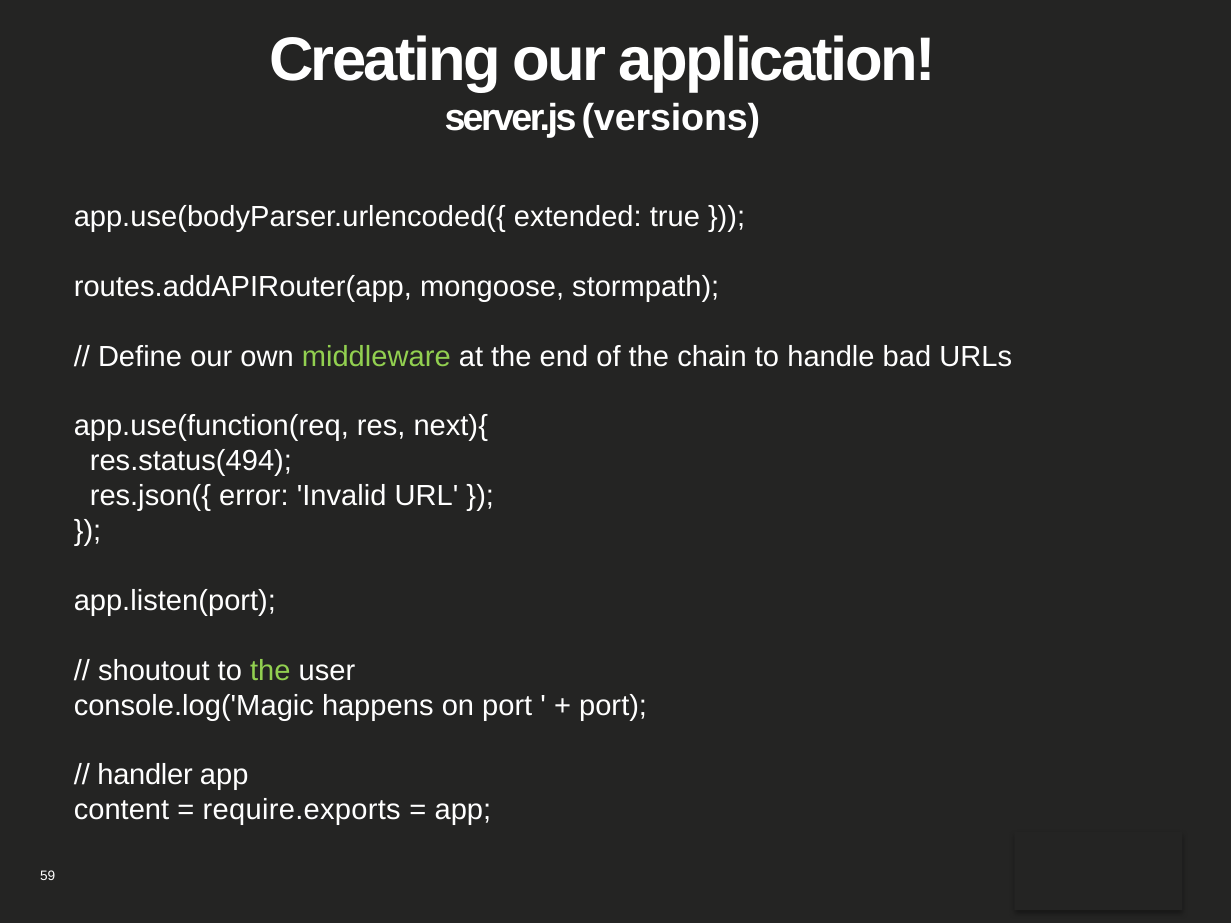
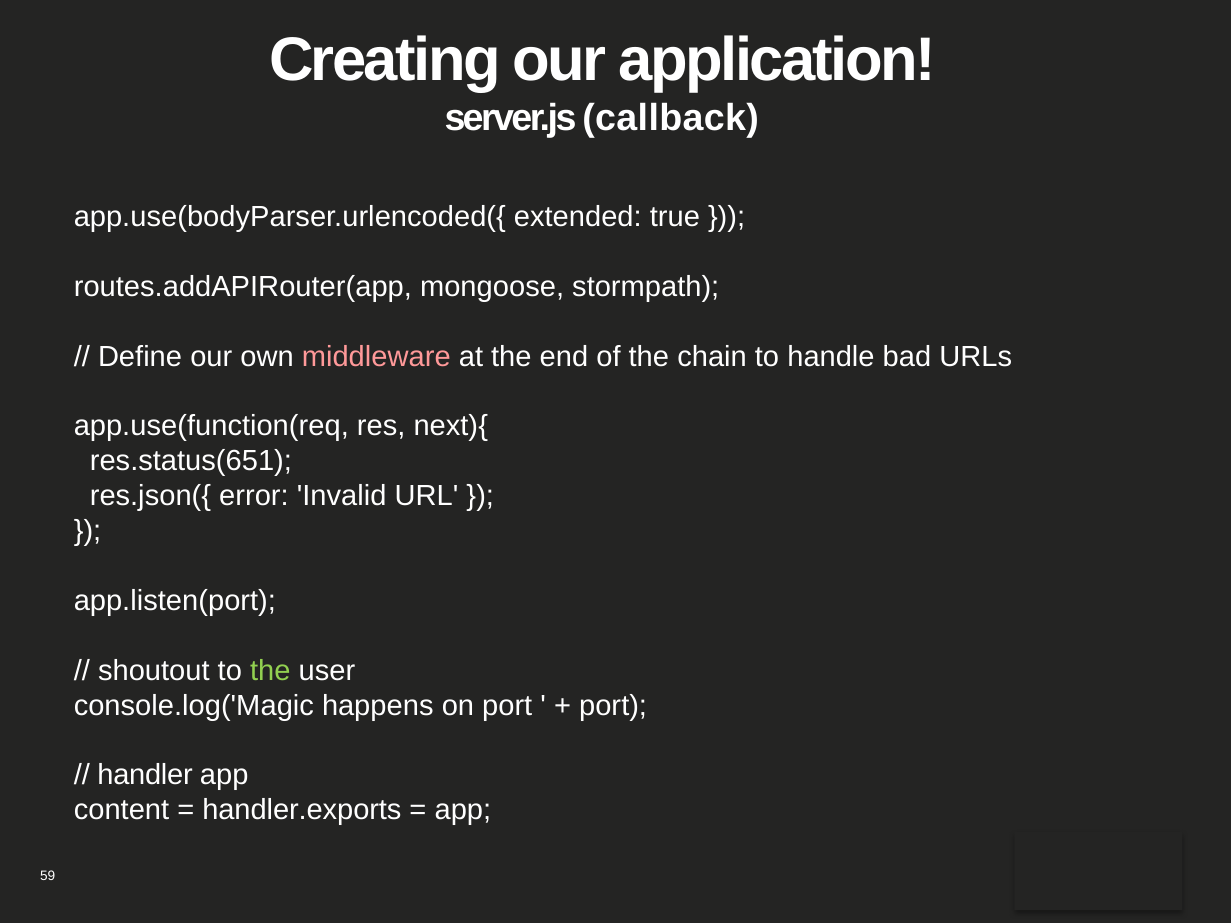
versions: versions -> callback (671, 118)
middleware colour: light green -> pink (376, 357)
res.status(494: res.status(494 -> res.status(651 (191, 461)
require.exports: require.exports -> handler.exports (302, 810)
